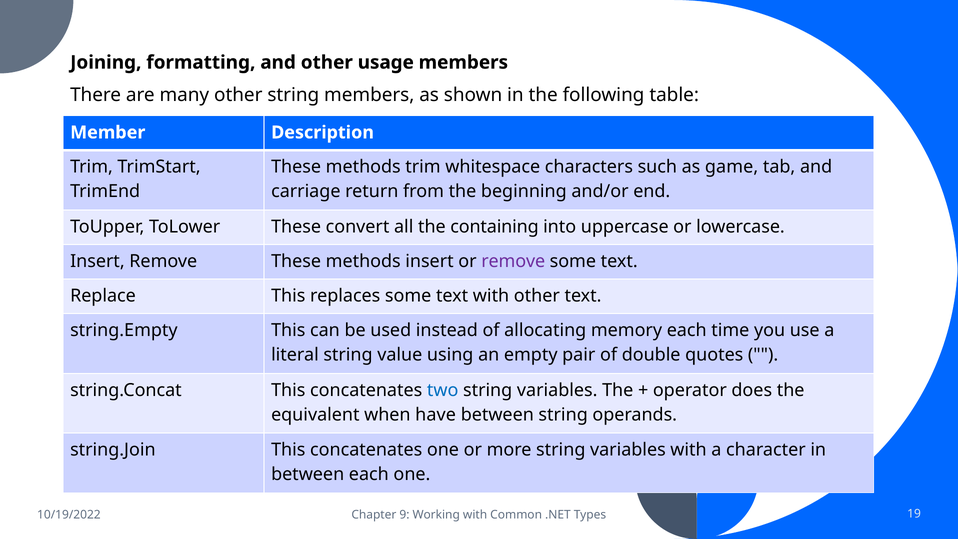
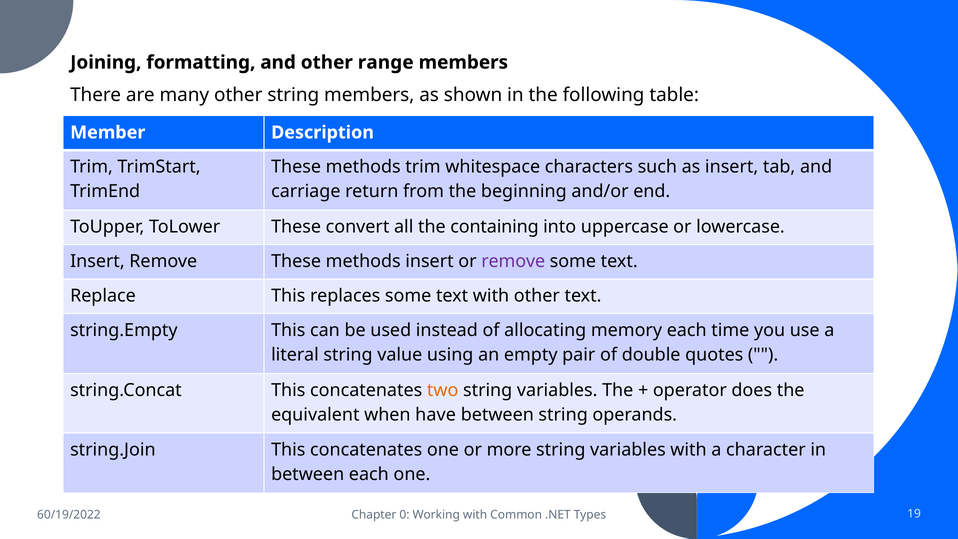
usage: usage -> range (386, 62)
as game: game -> insert (732, 167)
two colour: blue -> orange (443, 390)
10/19/2022: 10/19/2022 -> 60/19/2022 (69, 515)
9: 9 -> 0 (404, 515)
